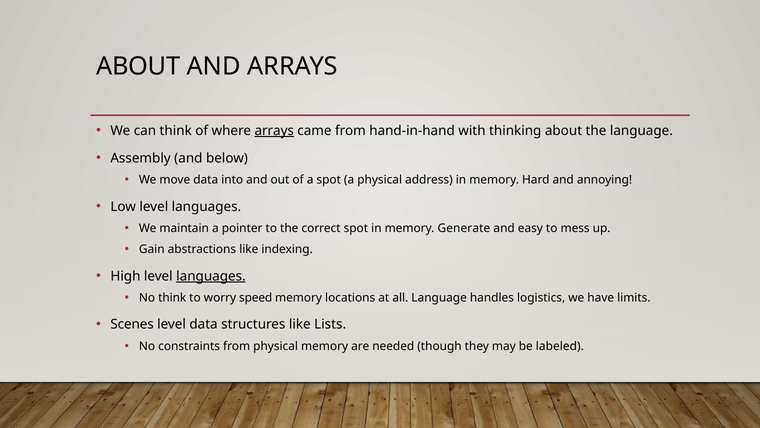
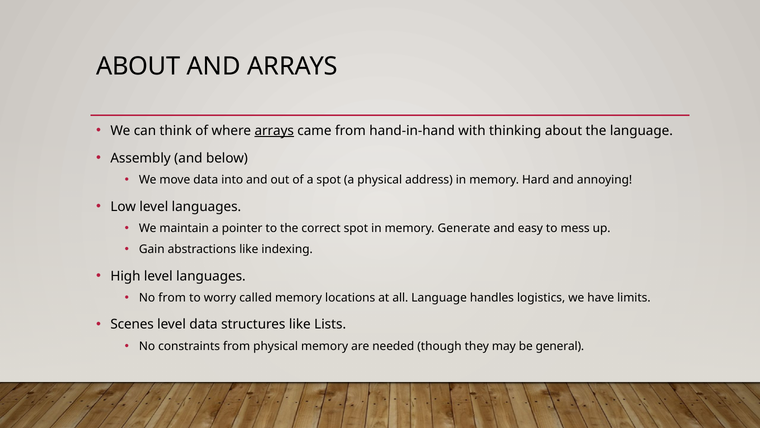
languages underline: present -> none (211, 276)
No think: think -> from (172, 298)
speed: speed -> called (256, 298)
labeled: labeled -> general (560, 346)
